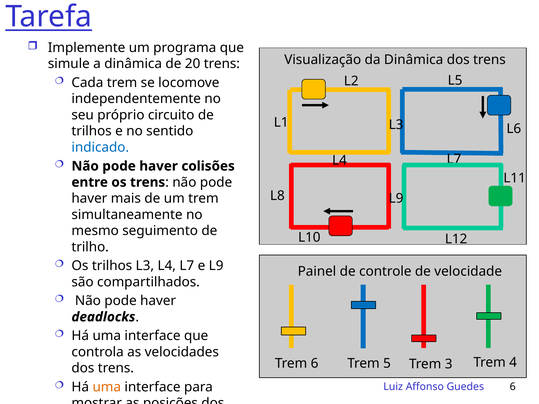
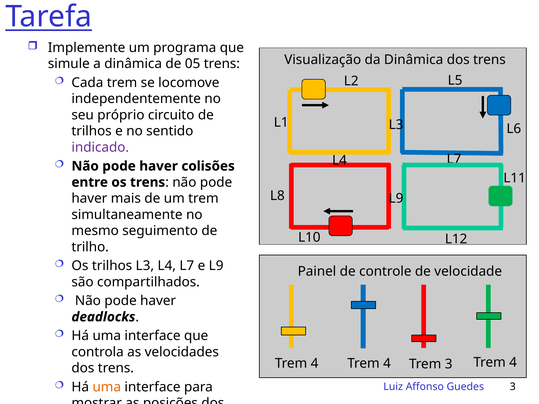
20: 20 -> 05 (193, 64)
indicado colour: blue -> purple (100, 147)
6: 6 -> 4 (315, 363)
5: 5 -> 4 (387, 364)
Guedes 6: 6 -> 3 (513, 387)
